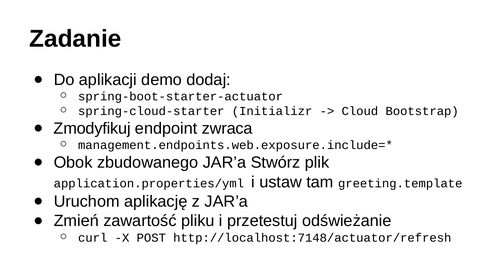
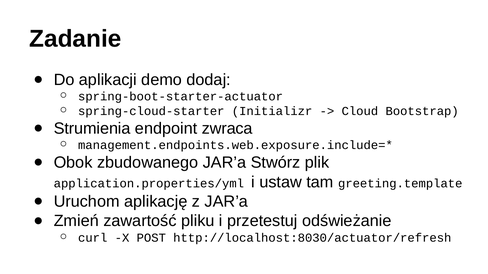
Zmodyfikuj: Zmodyfikuj -> Strumienia (92, 129)
http://localhost:7148/actuator/refresh: http://localhost:7148/actuator/refresh -> http://localhost:8030/actuator/refresh (312, 238)
